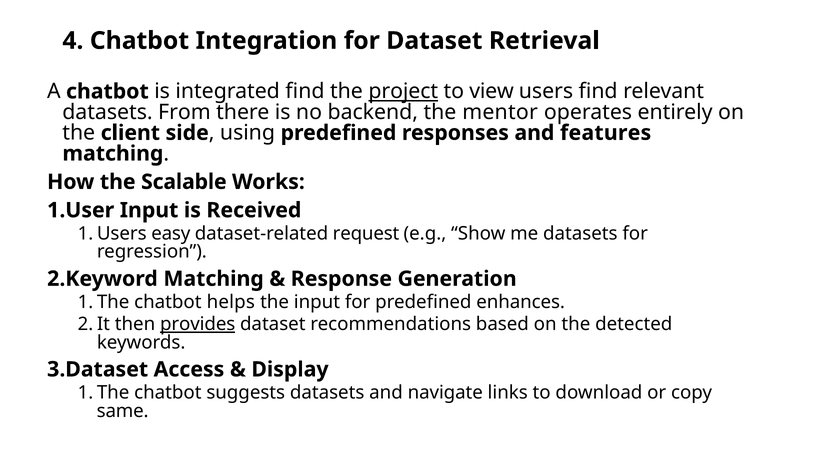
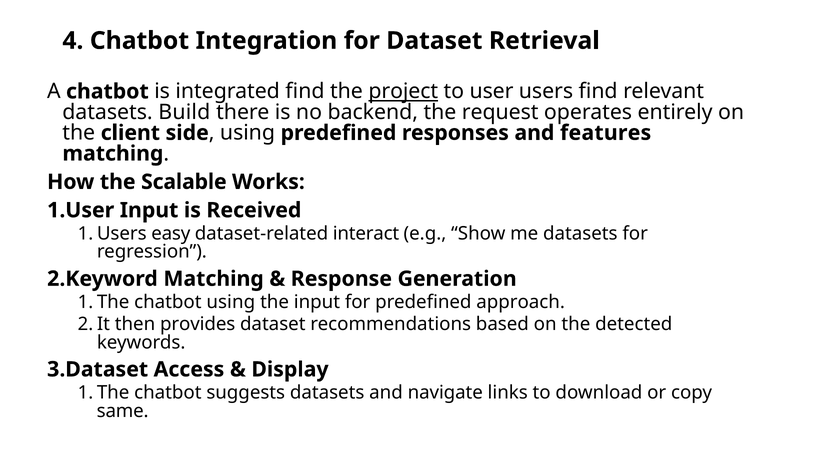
view: view -> user (492, 91)
From: From -> Build (184, 112)
mentor: mentor -> request (500, 112)
request: request -> interact (366, 234)
chatbot helps: helps -> using (231, 302)
enhances: enhances -> approach (521, 302)
provides underline: present -> none (198, 324)
